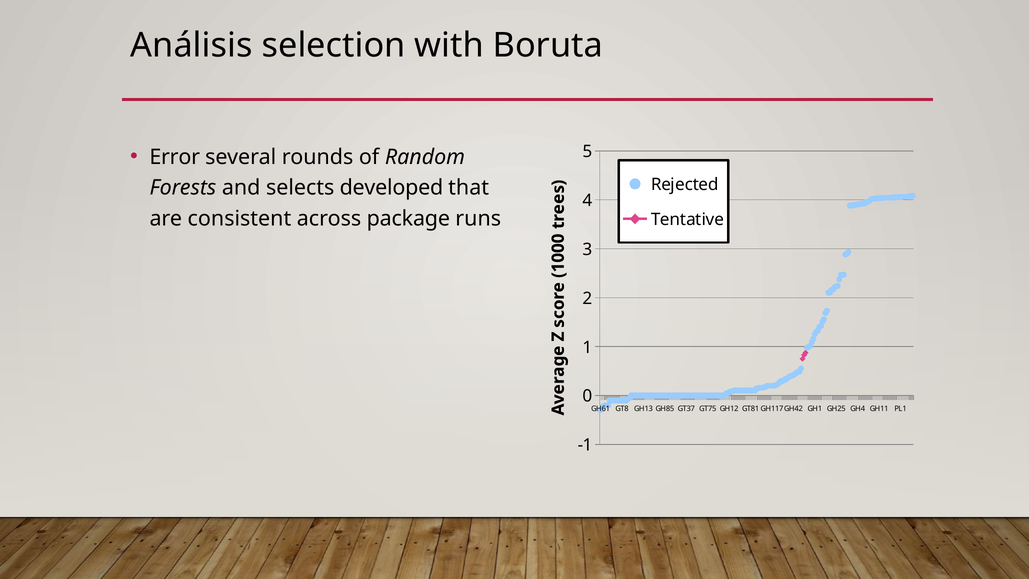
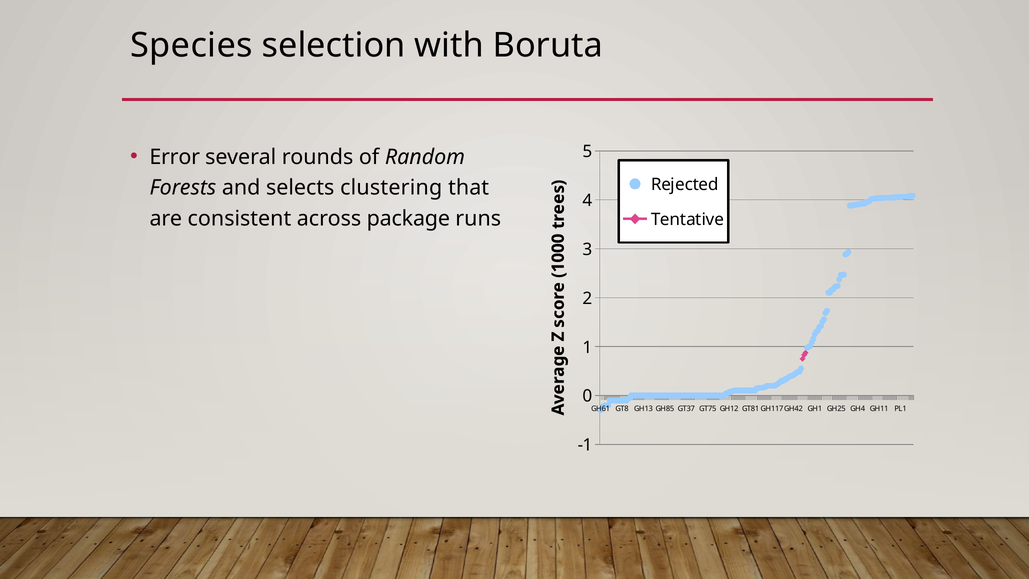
Análisis: Análisis -> Species (191, 45)
developed: developed -> clustering (391, 188)
